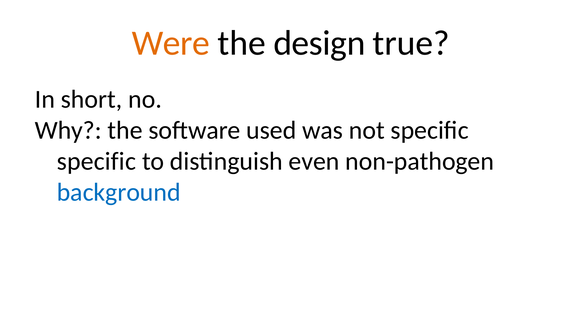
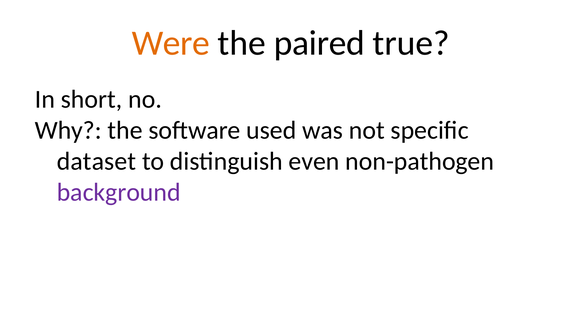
design: design -> paired (319, 43)
specific: specific -> dataset (96, 162)
background colour: blue -> purple (119, 193)
